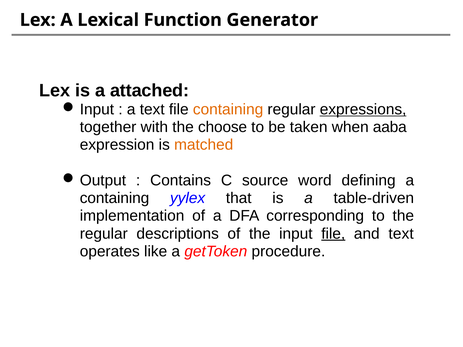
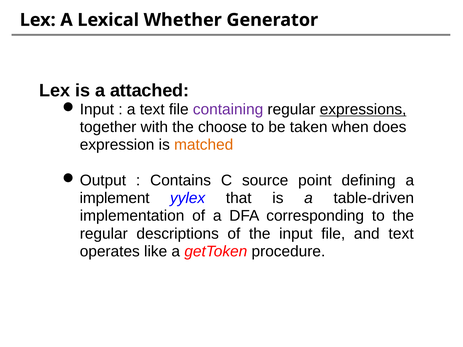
Function: Function -> Whether (183, 20)
containing colour: orange -> purple (228, 109)
aaba: aaba -> does (390, 127)
word: word -> point (315, 181)
containing: containing -> implement (115, 198)
file underline: present -> none (333, 234)
